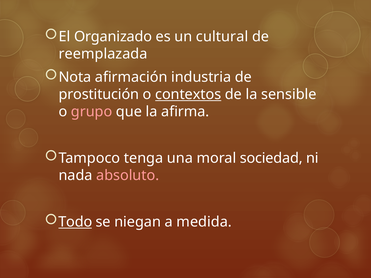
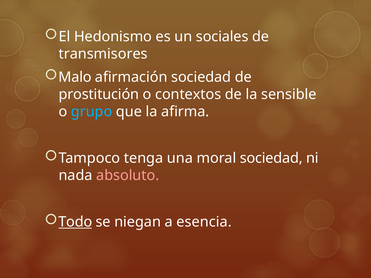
Organizado: Organizado -> Hedonismo (113, 37)
cultural: cultural -> sociales (222, 37)
reemplazada: reemplazada -> transmisores (103, 54)
Nota: Nota -> Malo (75, 77)
afirmación industria: industria -> sociedad (201, 77)
contextos underline: present -> none (188, 94)
grupo colour: pink -> light blue (92, 112)
medida: medida -> esencia (204, 222)
